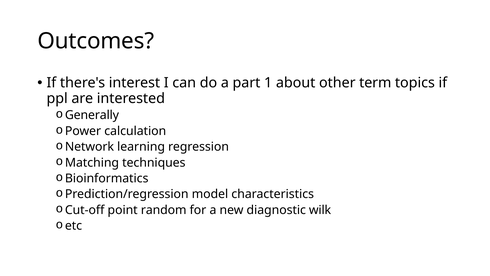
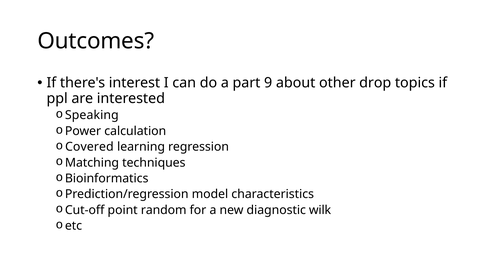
1: 1 -> 9 (268, 83)
term: term -> drop (375, 83)
Generally: Generally -> Speaking (92, 115)
Network: Network -> Covered (89, 147)
